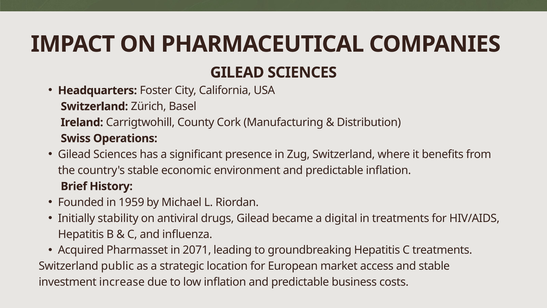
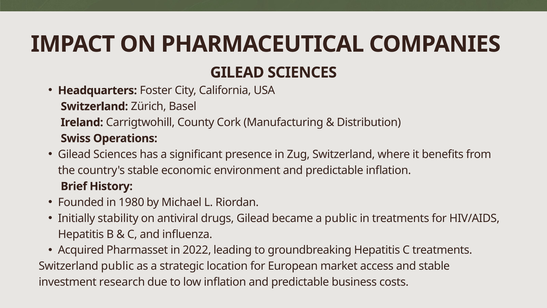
1959: 1959 -> 1980 (131, 202)
a digital: digital -> public (341, 218)
2071: 2071 -> 2022 (197, 250)
increase: increase -> research (122, 282)
